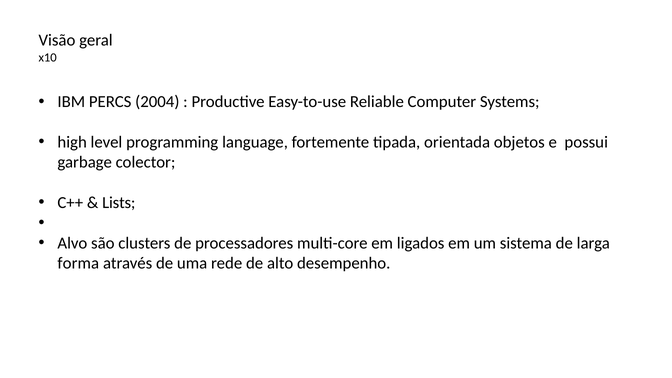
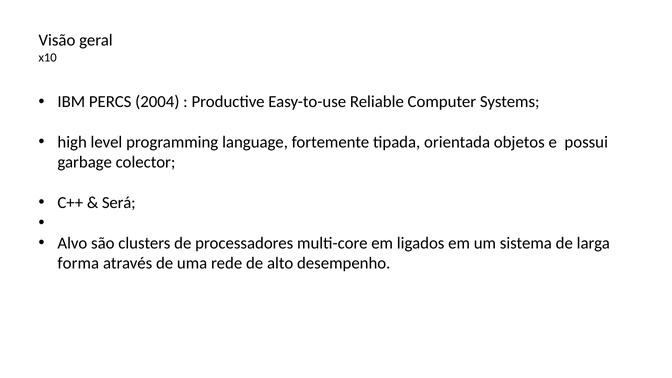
Lists: Lists -> Será (119, 203)
